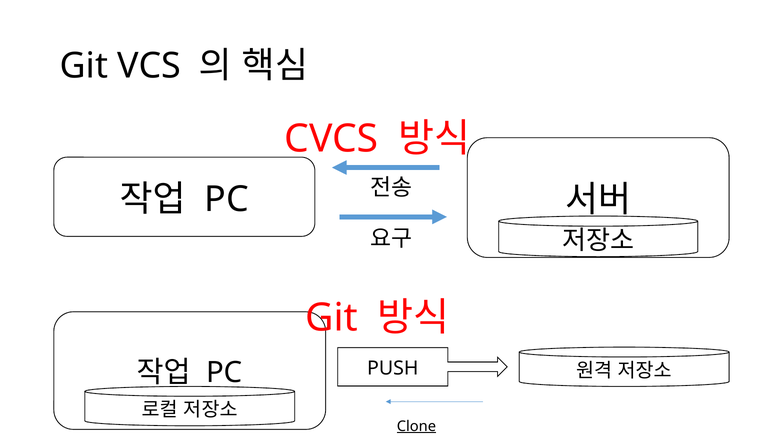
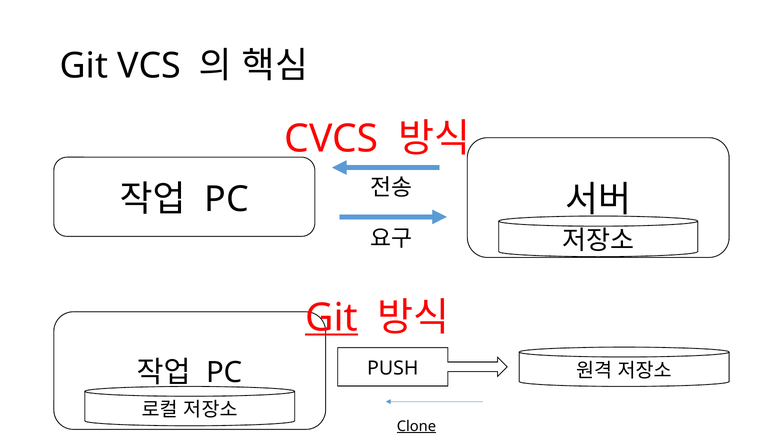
Git underline: none -> present (331, 318)
